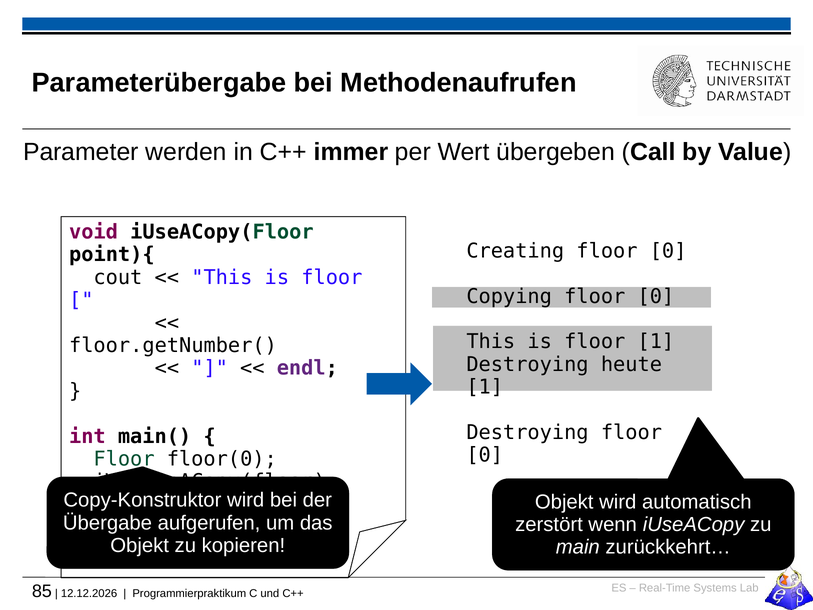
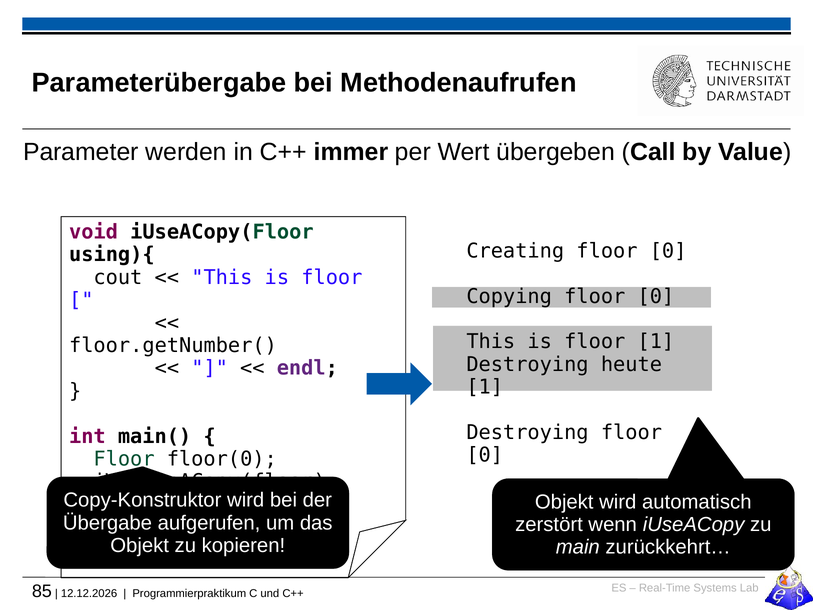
point){: point){ -> using){ (112, 255)
